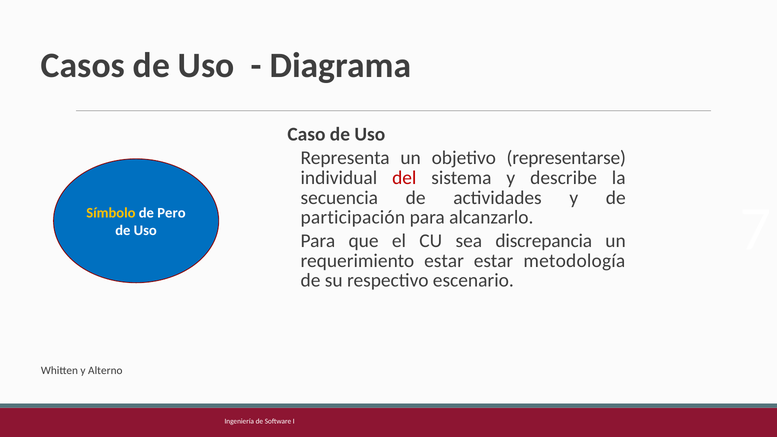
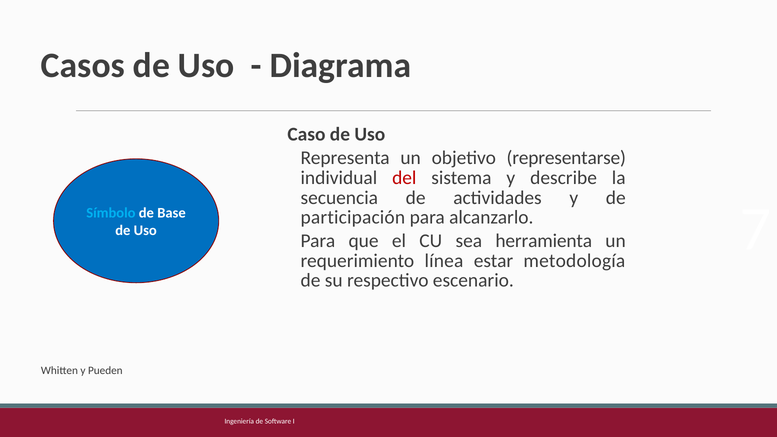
Símbolo colour: yellow -> light blue (111, 213)
Pero: Pero -> Base (172, 213)
discrepancia: discrepancia -> herramienta (544, 241)
requerimiento estar: estar -> línea (444, 261)
Alterno: Alterno -> Pueden (105, 370)
